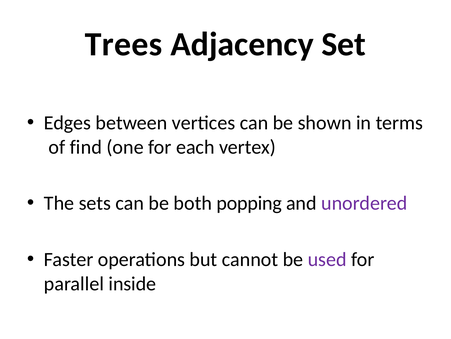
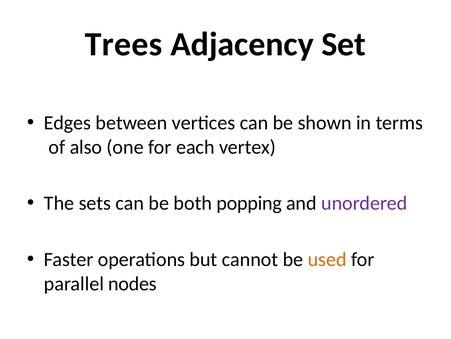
find: find -> also (86, 147)
used colour: purple -> orange (327, 259)
inside: inside -> nodes (132, 283)
